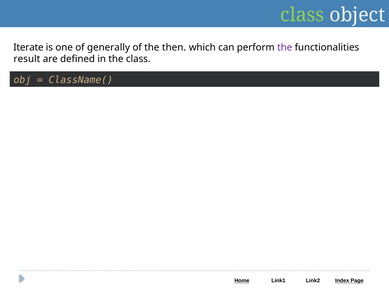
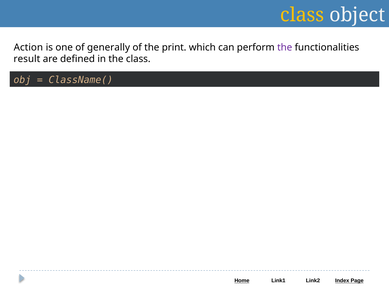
class colour: light green -> yellow (302, 15)
Iterate: Iterate -> Action (28, 47)
then: then -> print (174, 47)
